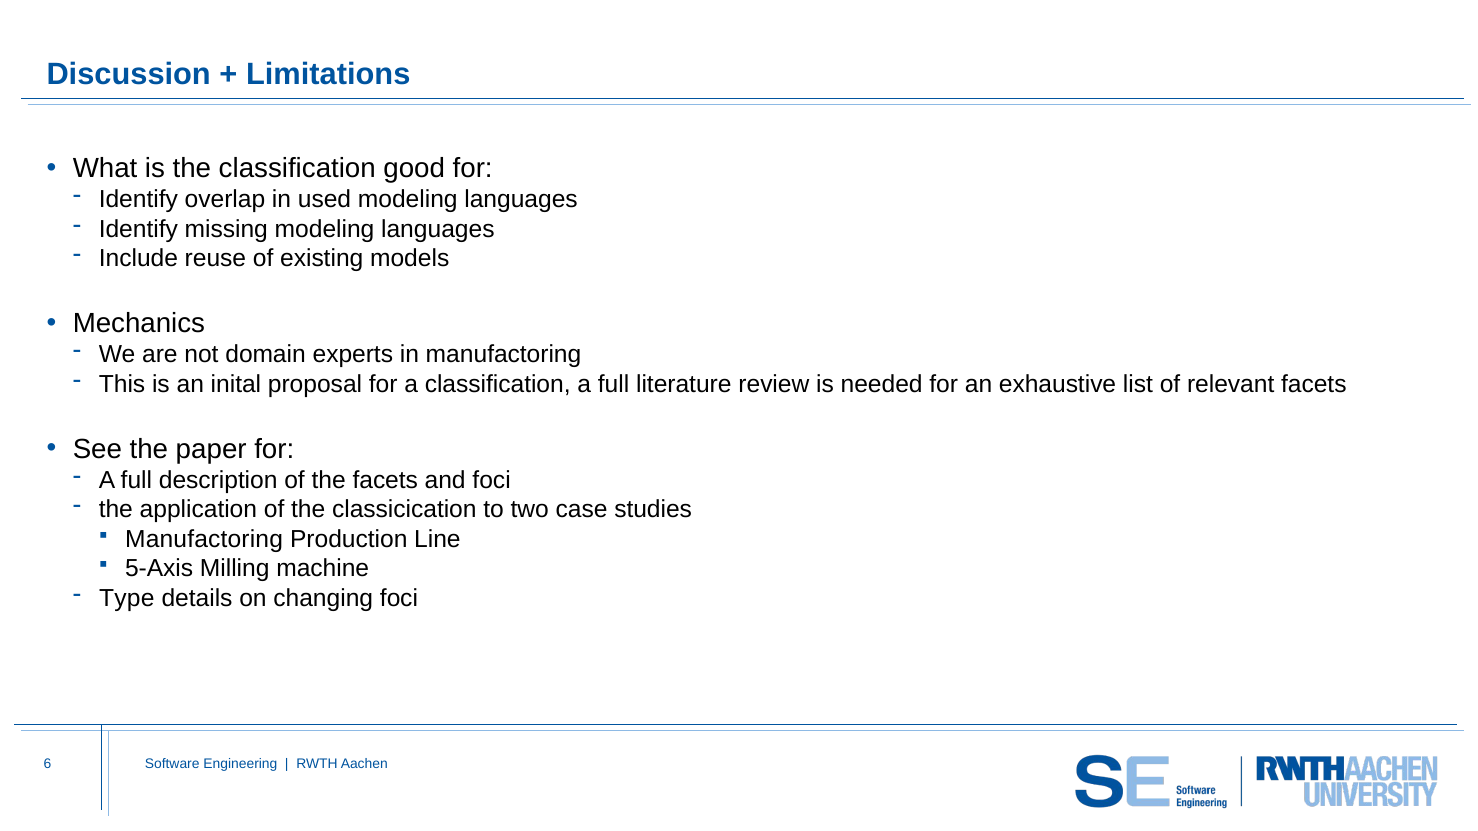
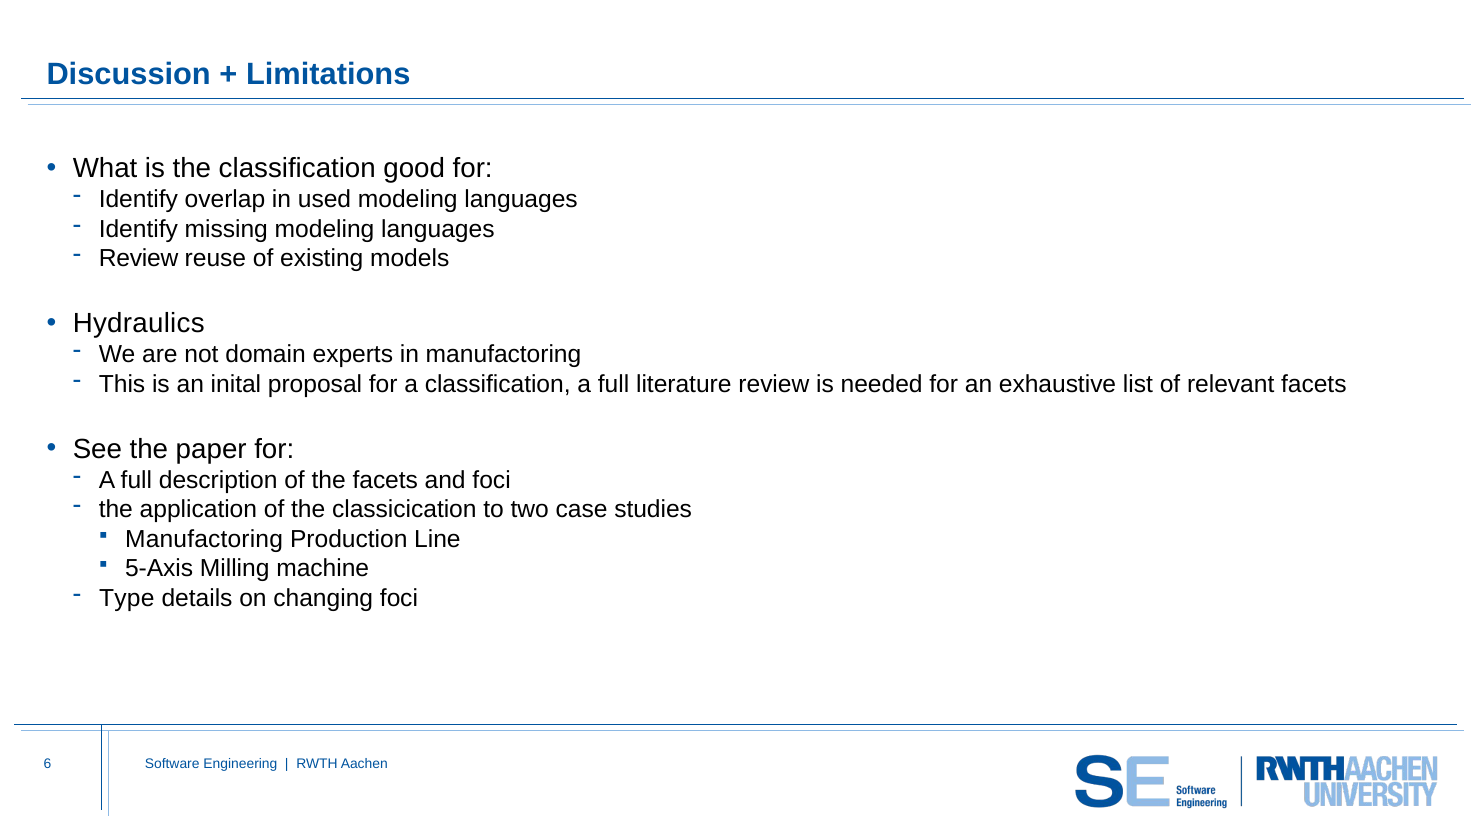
Include: Include -> Review (139, 259)
Mechanics: Mechanics -> Hydraulics (139, 324)
